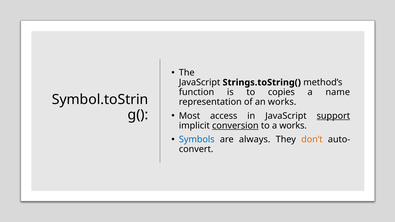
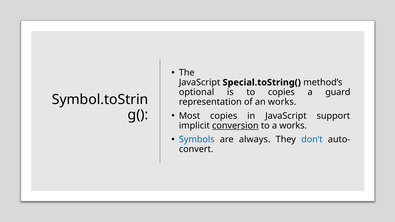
Strings.toString(: Strings.toString( -> Special.toString( (262, 83)
function: function -> optional (197, 92)
name: name -> guard (338, 92)
Most access: access -> copies (224, 116)
support underline: present -> none (333, 116)
don’t colour: orange -> blue (312, 140)
